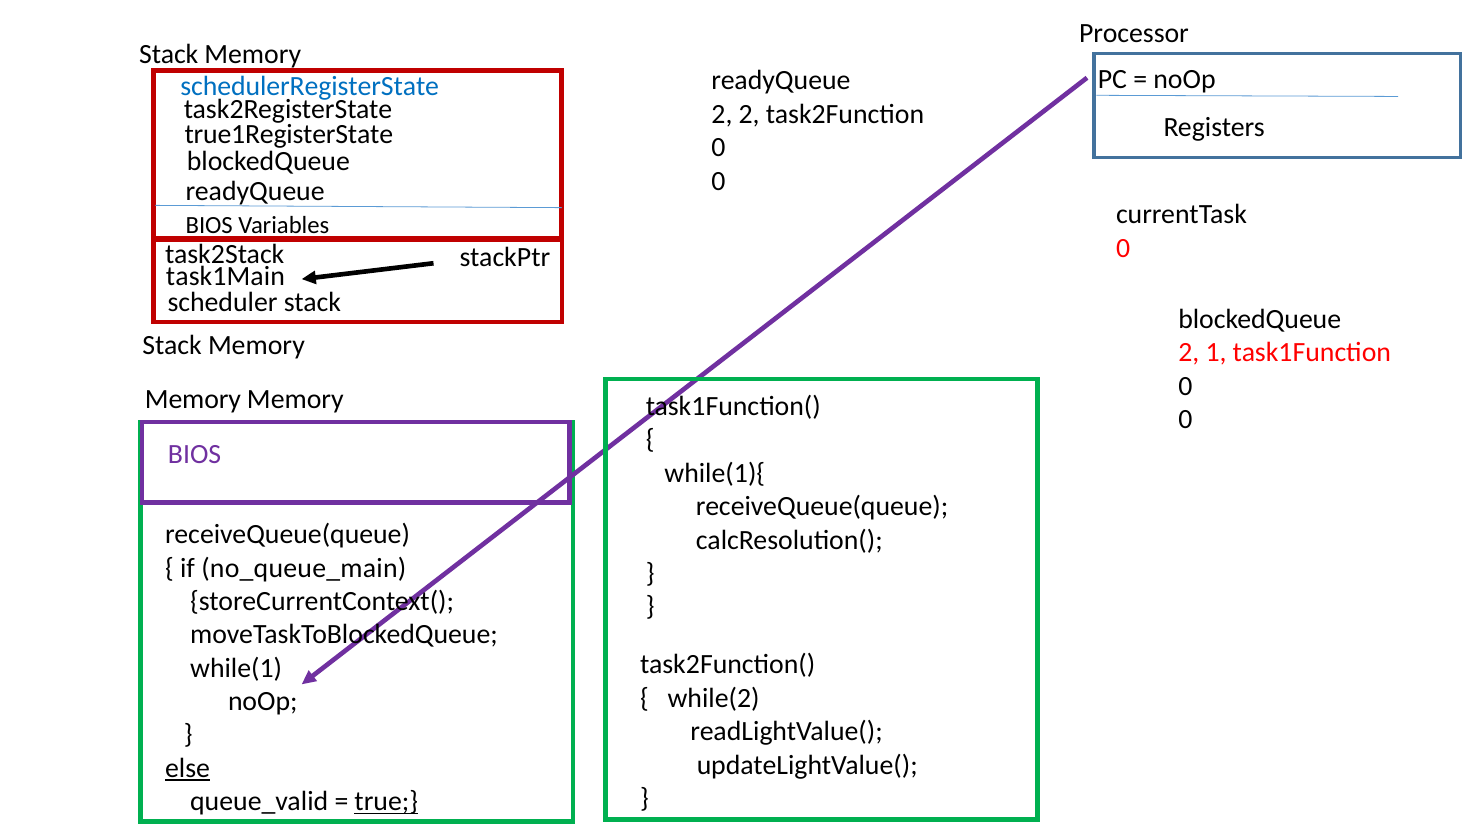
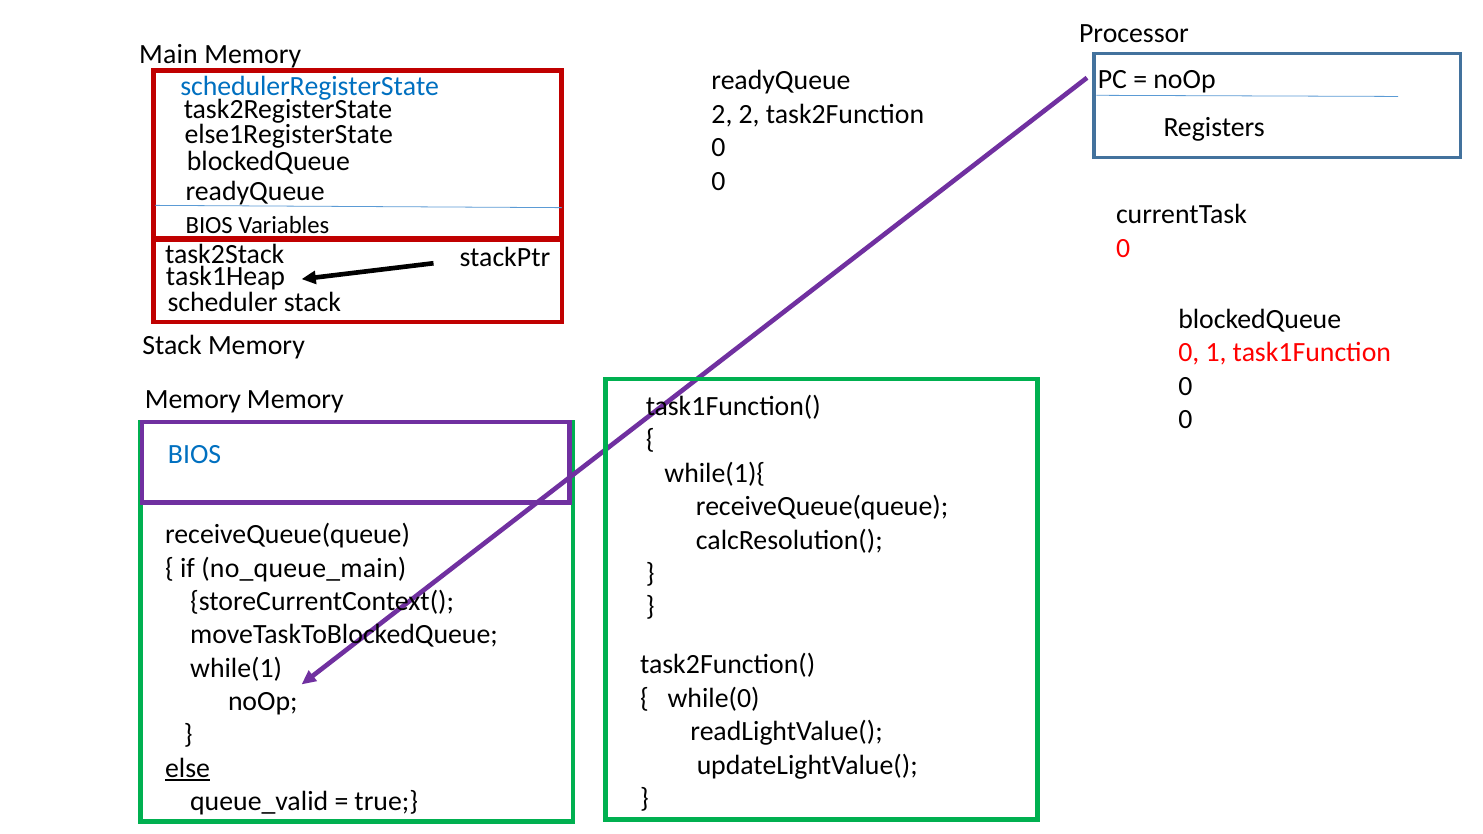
Stack: Stack -> Main (168, 55)
true1RegisterState: true1RegisterState -> else1RegisterState (289, 134)
task1Main: task1Main -> task1Heap (226, 276)
2: 2 -> 0 (1189, 353)
BIOS colour: purple -> blue (195, 454)
while(2: while(2 -> while(0 (714, 698)
true underline: present -> none (386, 802)
